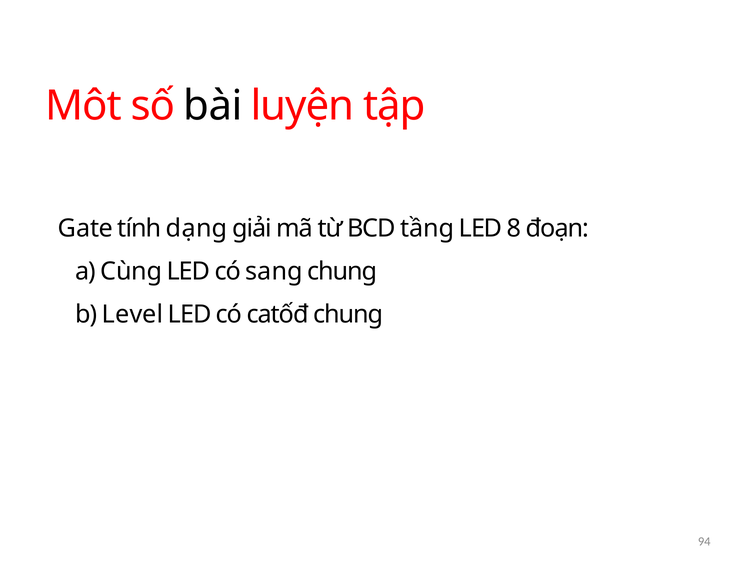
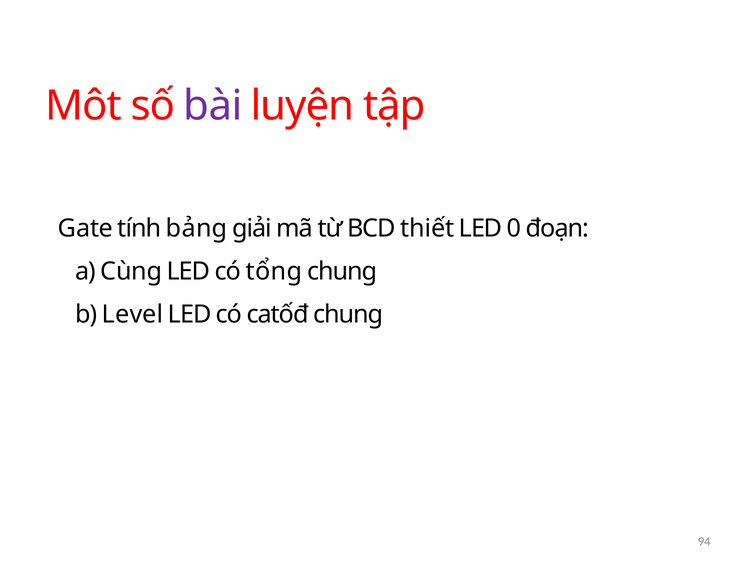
bài colour: black -> purple (213, 106)
dạng: dạng -> bảng (197, 228)
tầng: tầng -> thiết (427, 228)
8: 8 -> 0 (514, 228)
sang: sang -> tổng (274, 271)
